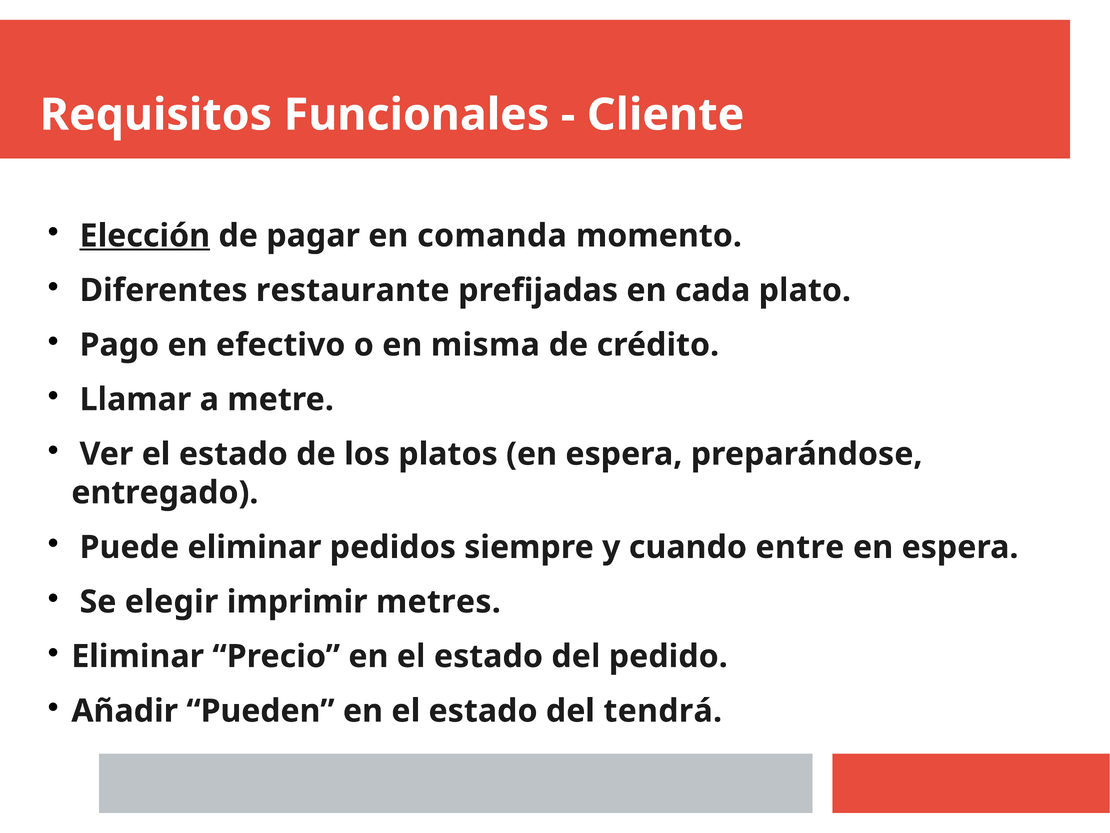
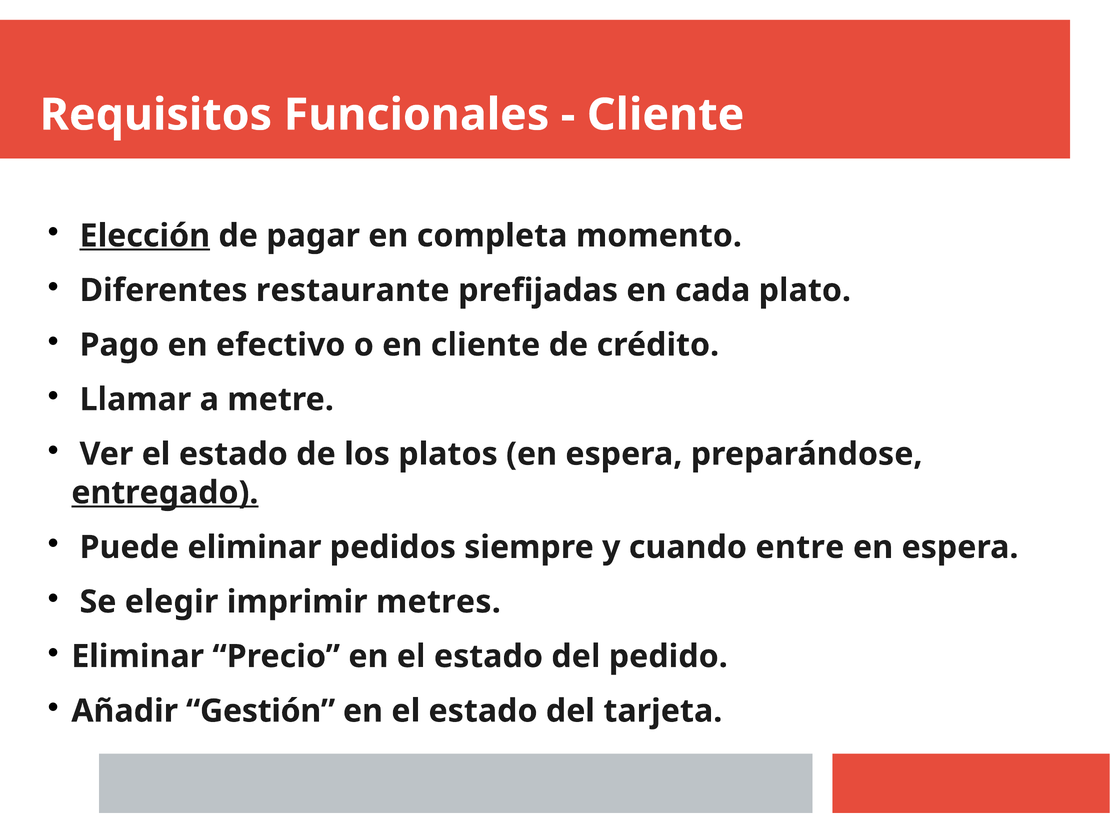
comanda: comanda -> completa (492, 236)
en misma: misma -> cliente (485, 345)
entregado underline: none -> present (165, 492)
Pueden: Pueden -> Gestión (261, 711)
tendrá: tendrá -> tarjeta (663, 711)
